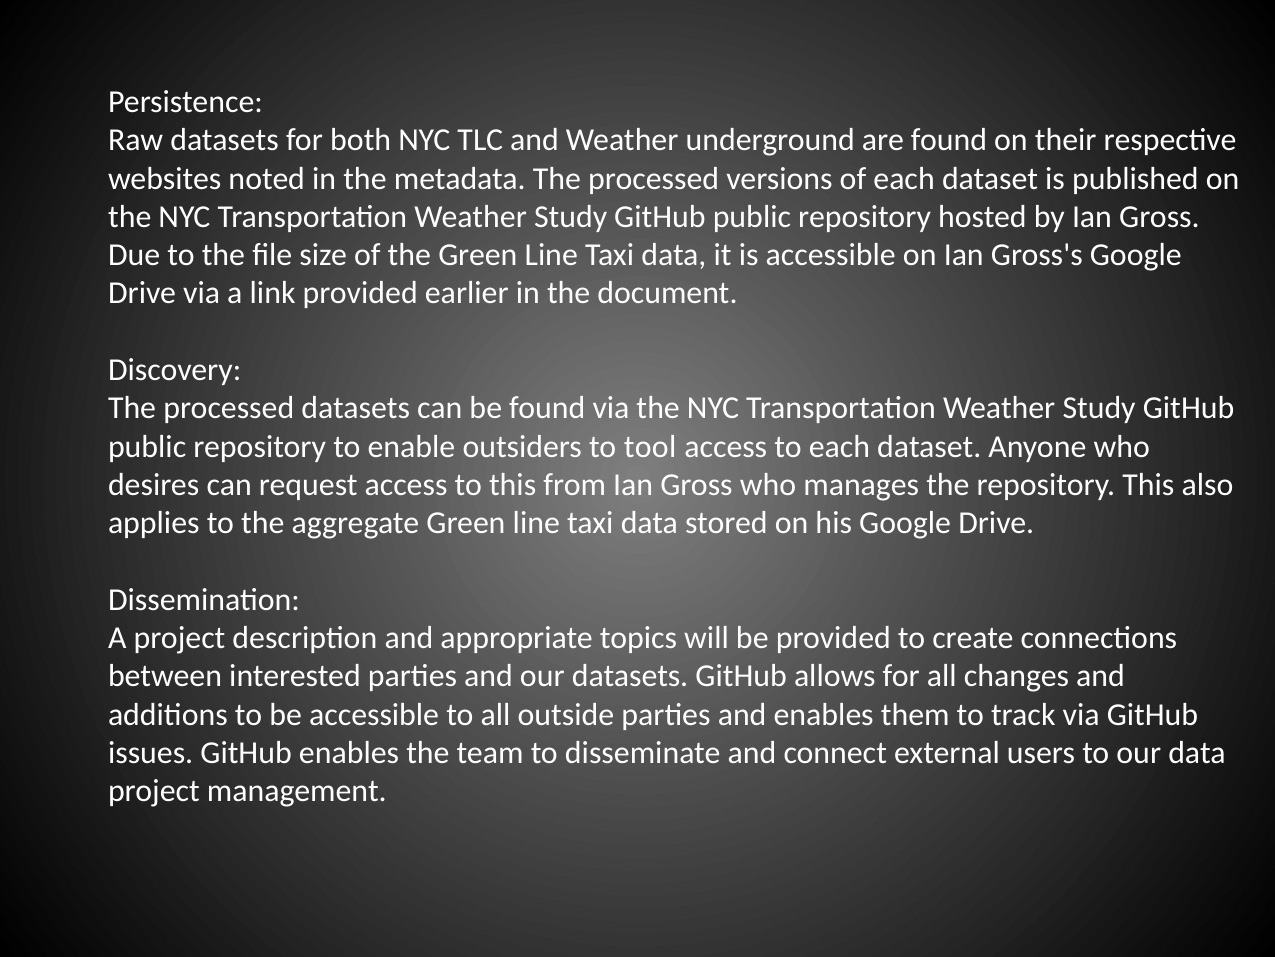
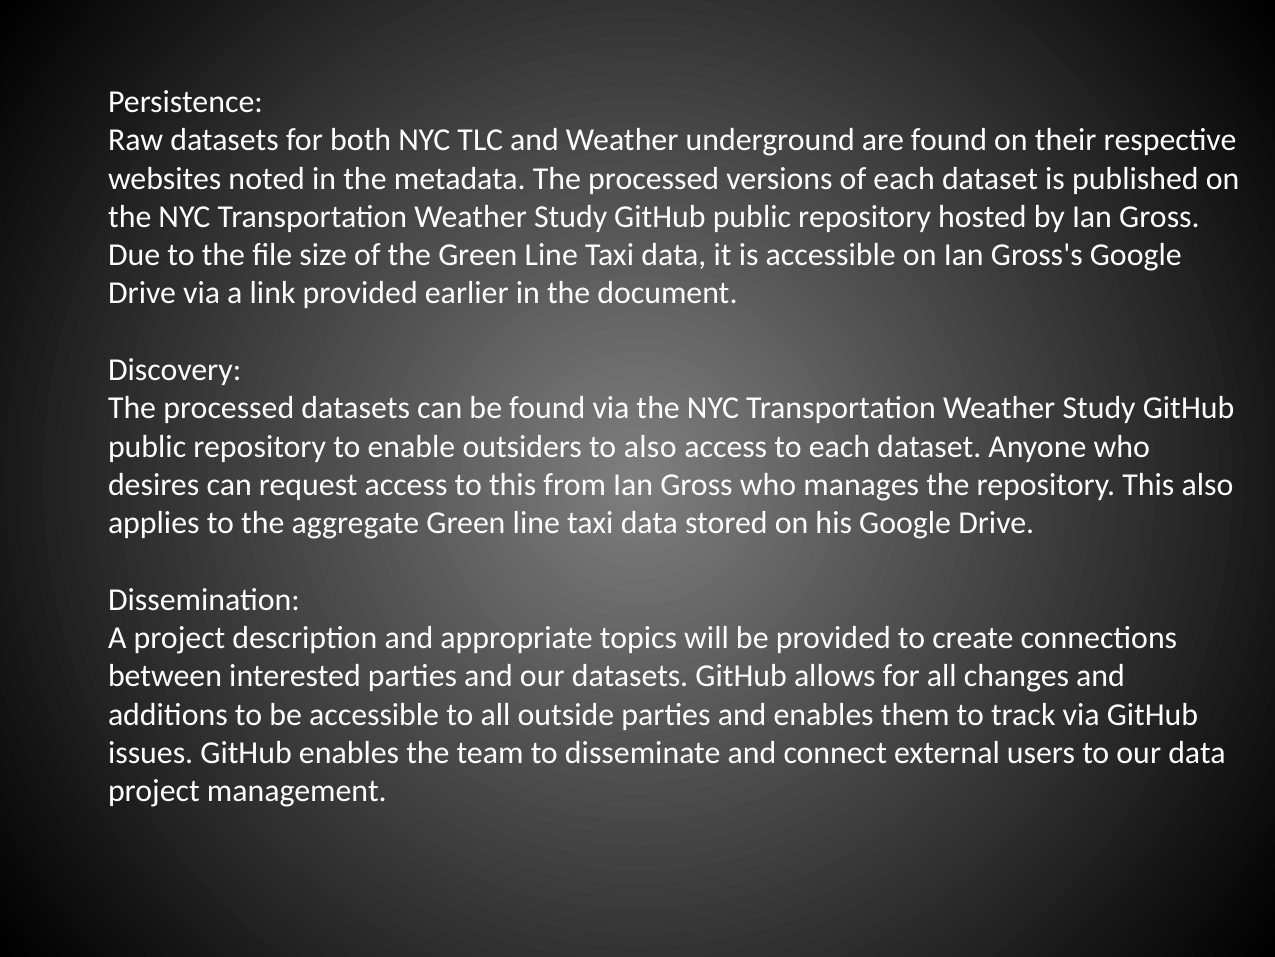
to tool: tool -> also (650, 446)
